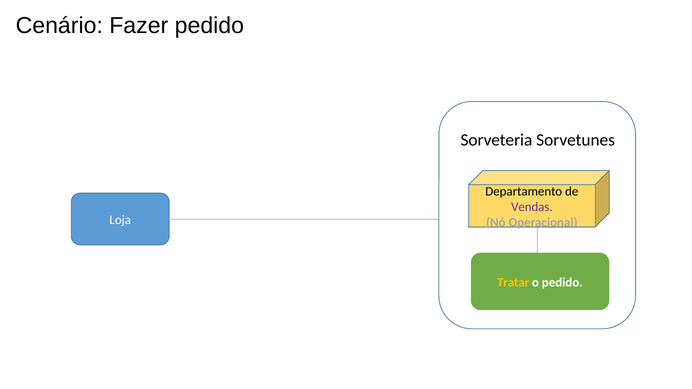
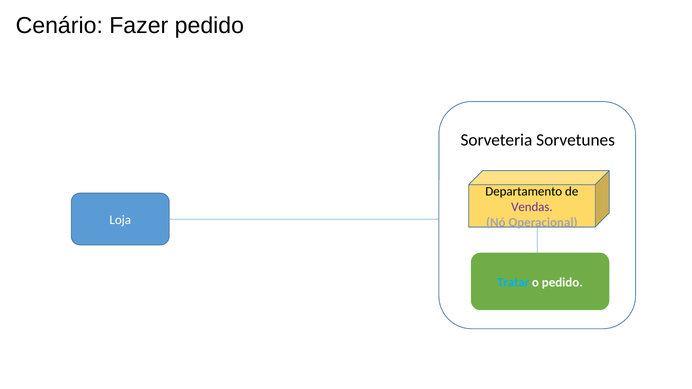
Tratar colour: yellow -> light blue (513, 282)
